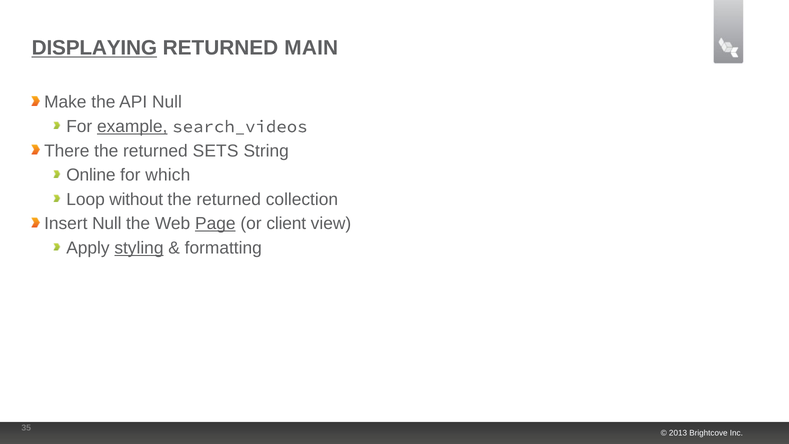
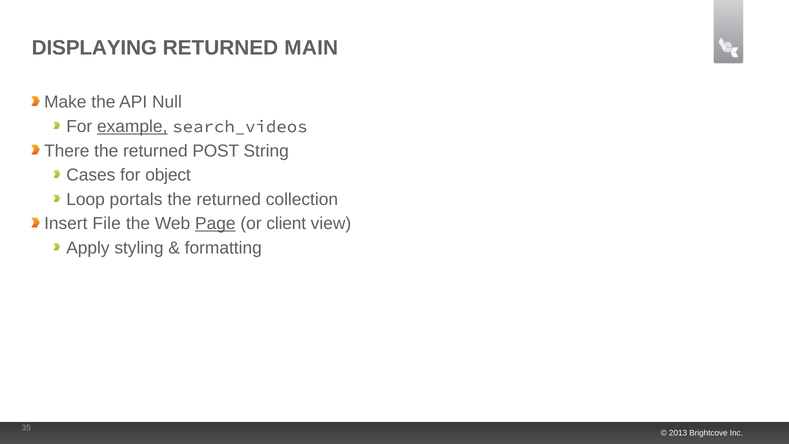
DISPLAYING underline: present -> none (94, 48)
SETS: SETS -> POST (216, 151)
Online: Online -> Cases (91, 175)
which: which -> object (168, 175)
without: without -> portals (136, 199)
Insert Null: Null -> File (107, 224)
styling underline: present -> none (139, 248)
